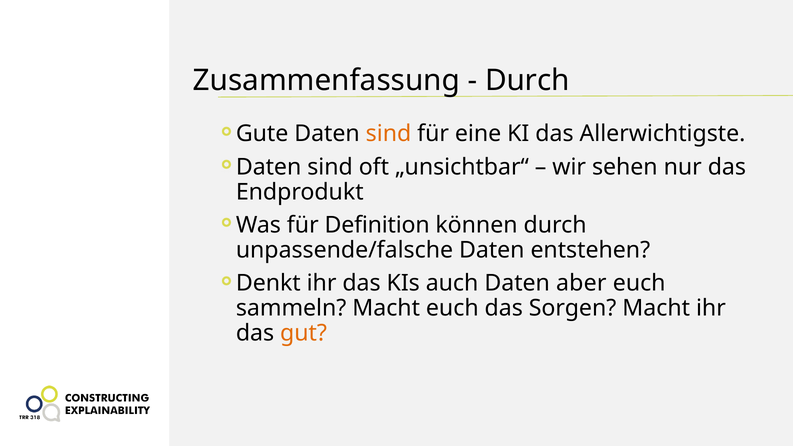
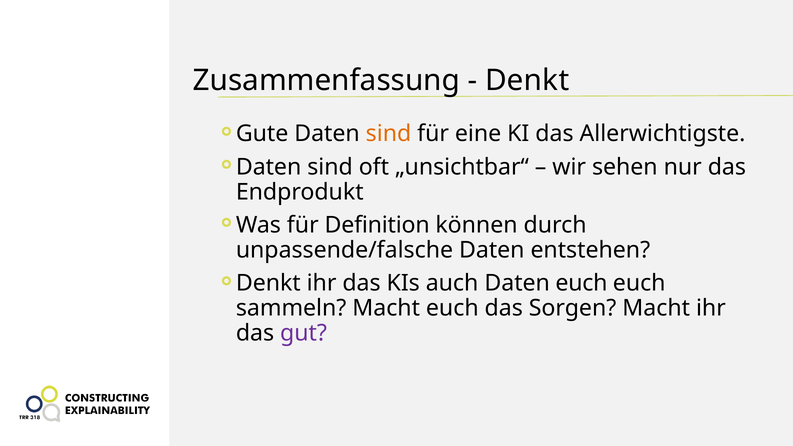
Durch: Durch -> Denkt (527, 81)
Daten aber: aber -> euch (581, 283)
gut colour: orange -> purple (303, 333)
